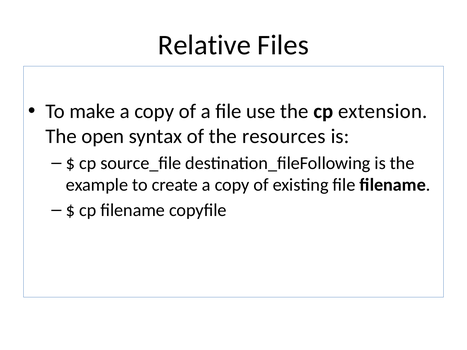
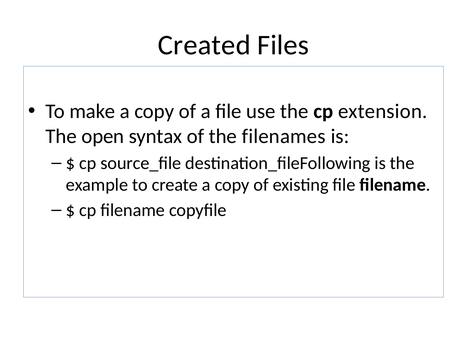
Relative: Relative -> Created (204, 45)
resources: resources -> filenames (284, 136)
